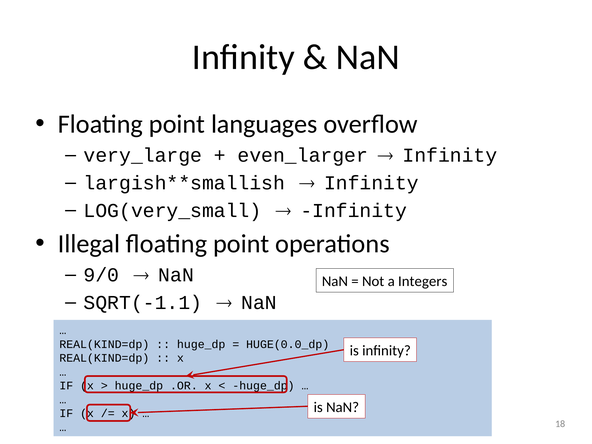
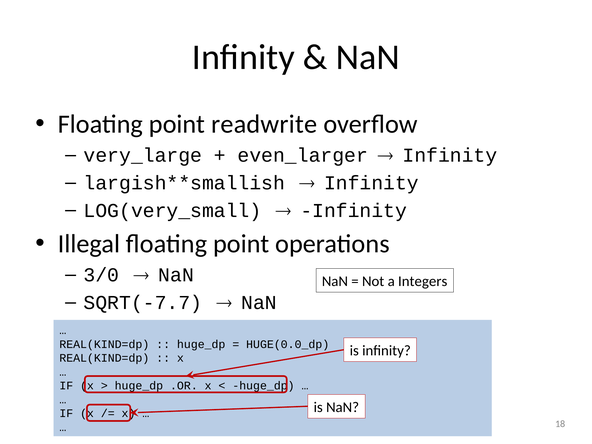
languages: languages -> readwrite (264, 124)
9/0: 9/0 -> 3/0 (101, 275)
SQRT(-1.1: SQRT(-1.1 -> SQRT(-7.7 (143, 303)
